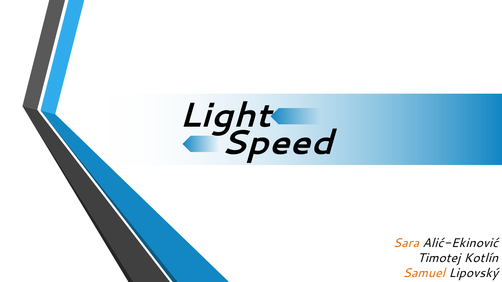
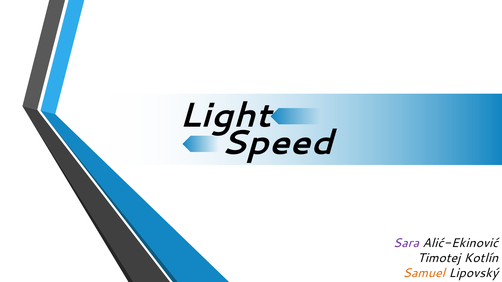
Sara colour: orange -> purple (406, 243)
